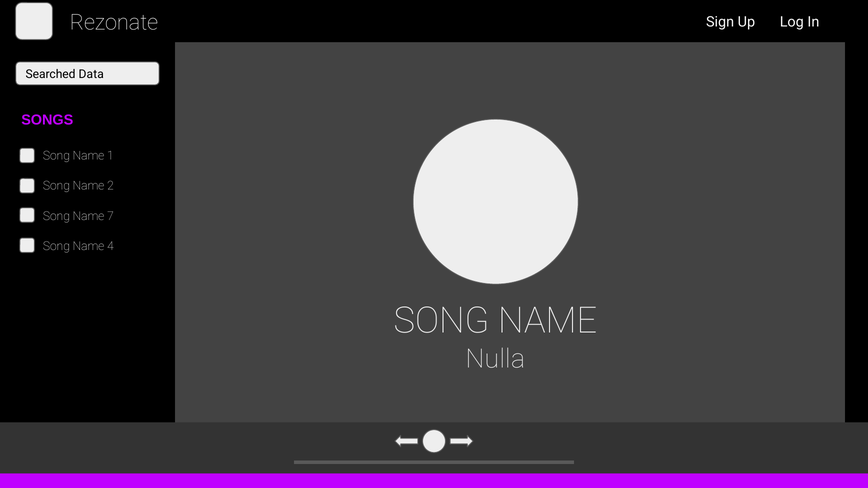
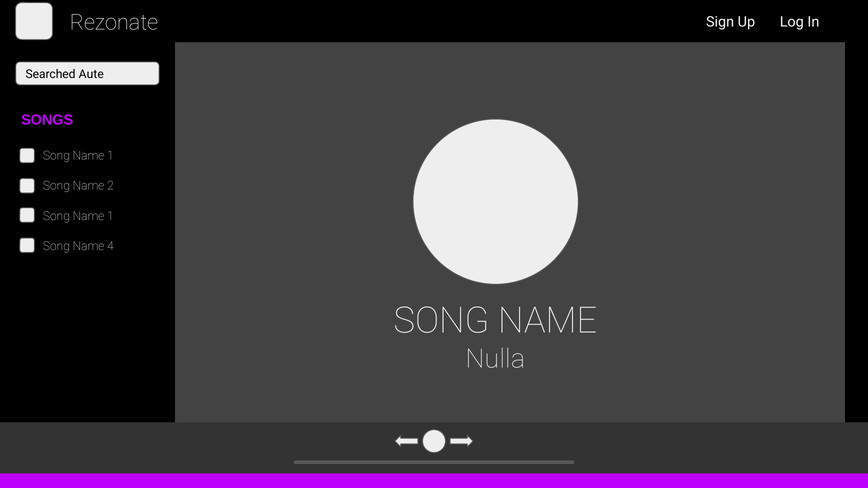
Data: Data -> Aute (91, 74)
7: 7 -> 1 (111, 216)
